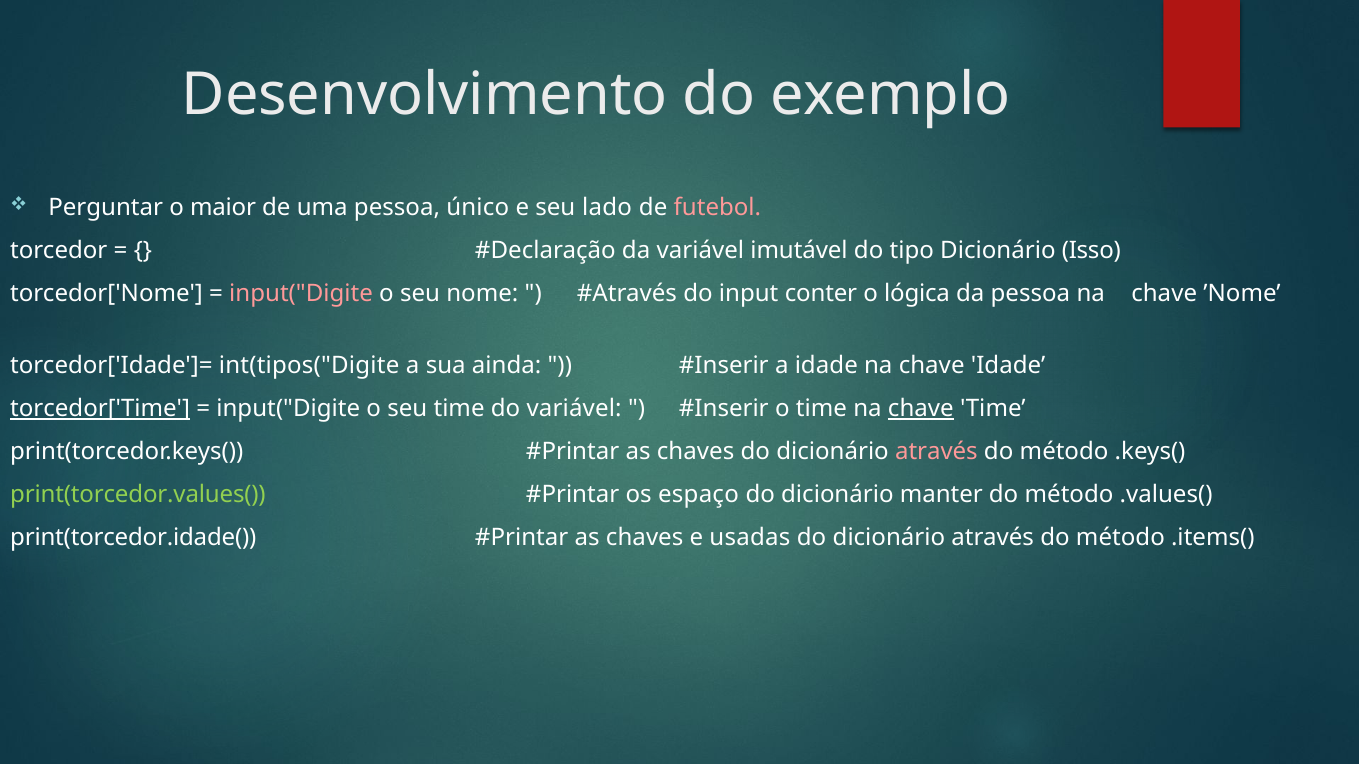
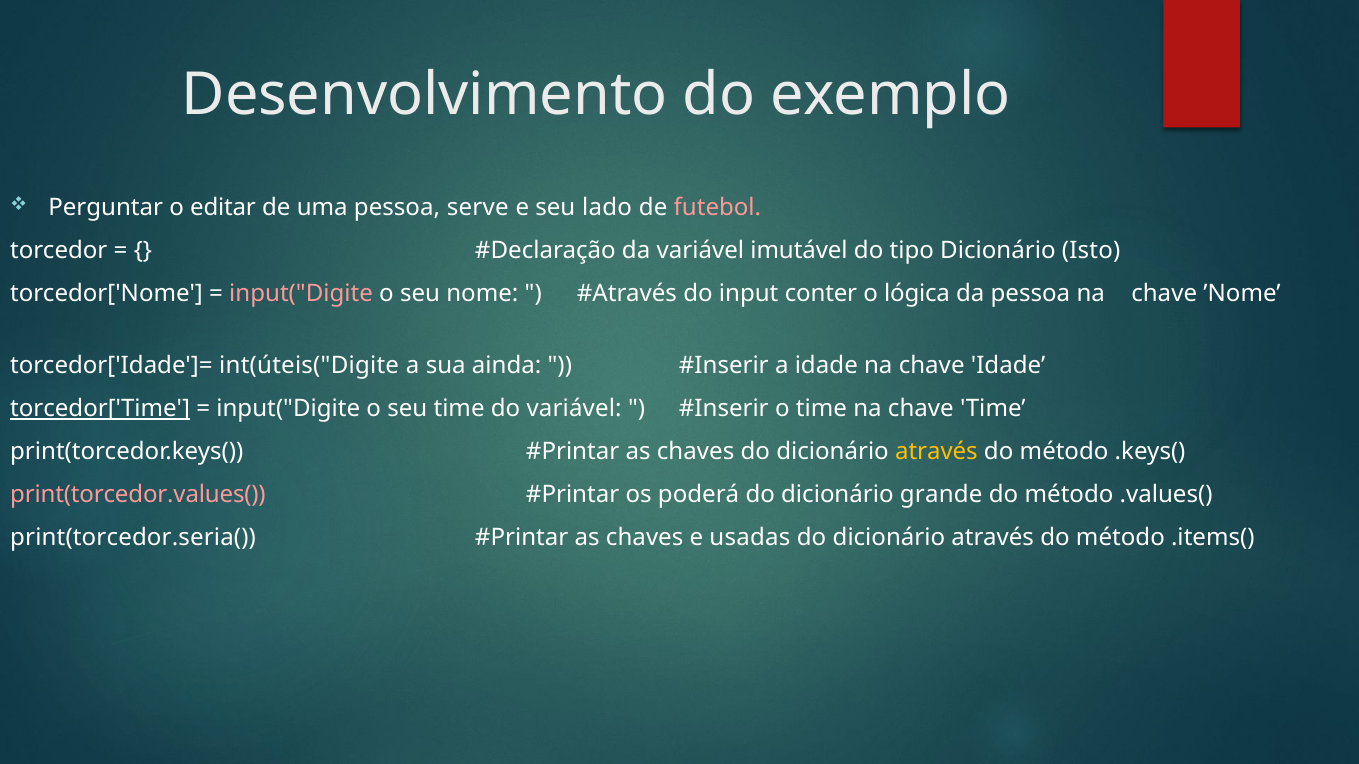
maior: maior -> editar (223, 208)
único: único -> serve (478, 208)
Isso: Isso -> Isto (1091, 251)
int(tipos("Digite: int(tipos("Digite -> int(úteis("Digite (309, 366)
chave underline: present -> none (921, 409)
através colour: pink -> yellow (936, 452)
print(torcedor.values( colour: light green -> pink (138, 495)
espaço: espaço -> poderá (699, 495)
manter: manter -> grande (941, 495)
print(torcedor.idade(: print(torcedor.idade( -> print(torcedor.seria( (133, 538)
